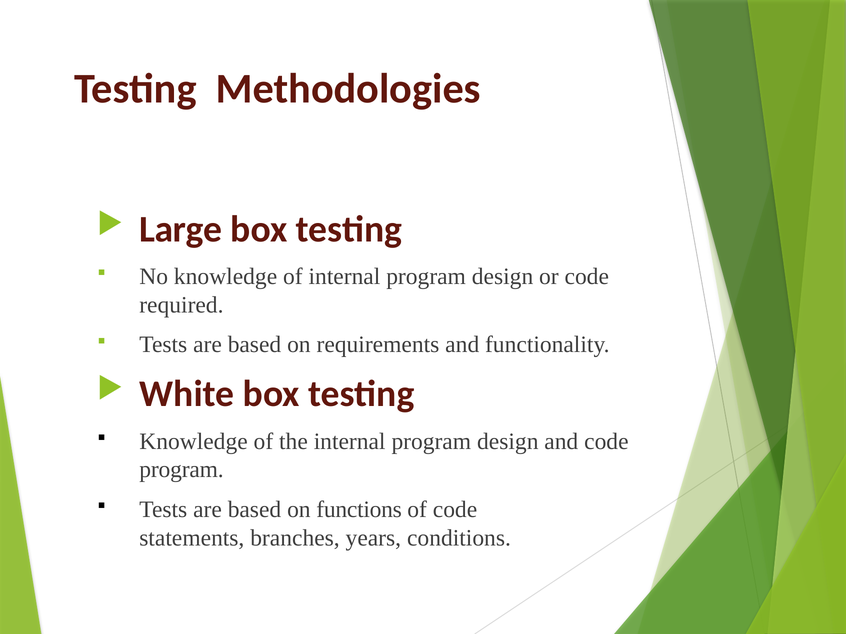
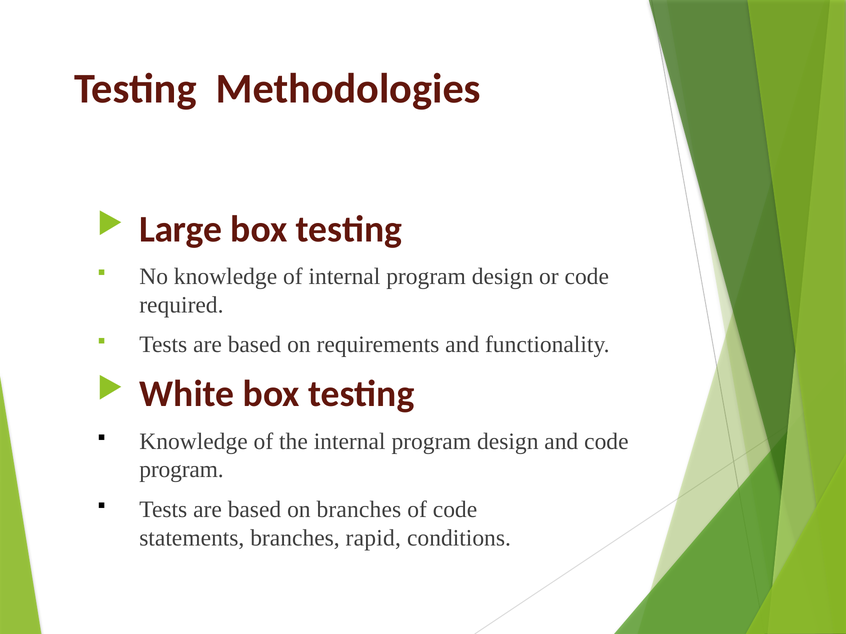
on functions: functions -> branches (359, 510)
years: years -> rapid (373, 538)
